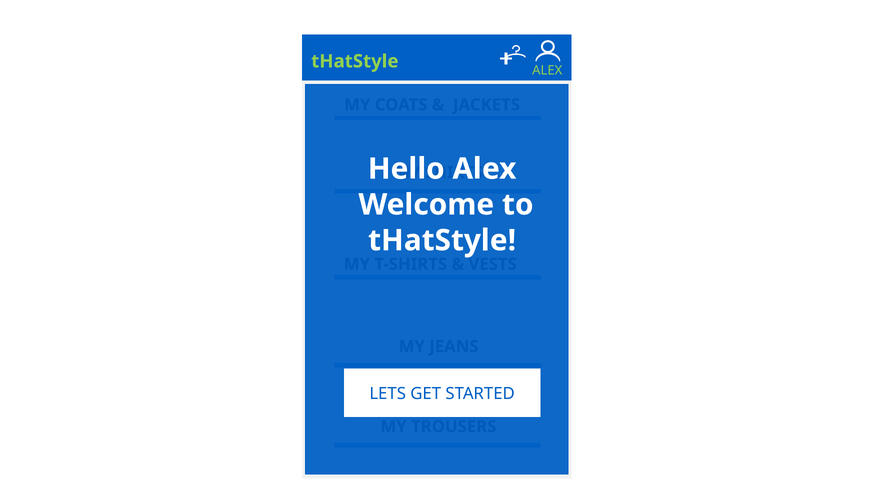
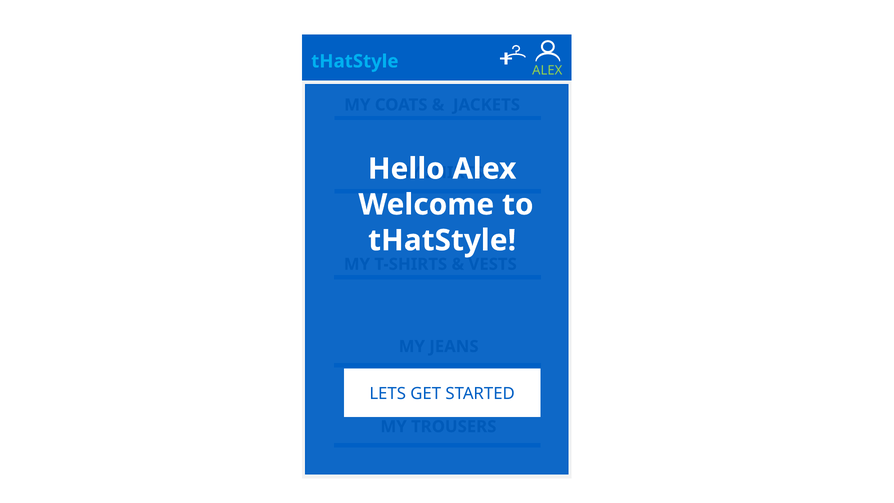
tHatStyle colour: light green -> light blue (355, 61)
